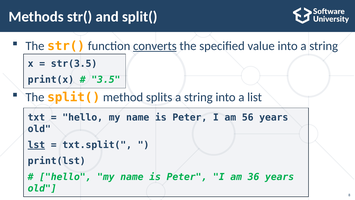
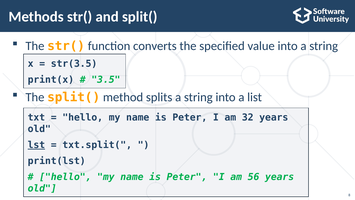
converts underline: present -> none (155, 46)
56: 56 -> 32 (248, 117)
36: 36 -> 56 (254, 177)
